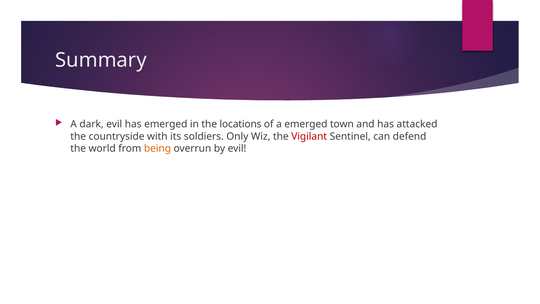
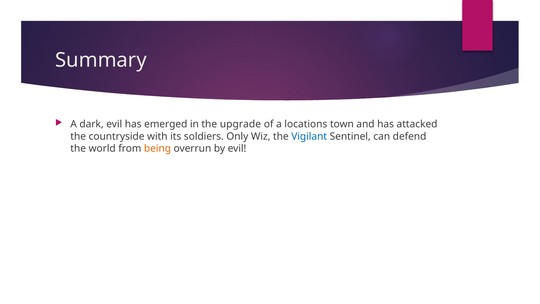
locations: locations -> upgrade (240, 124)
a emerged: emerged -> locations (306, 124)
Vigilant colour: red -> blue (309, 136)
